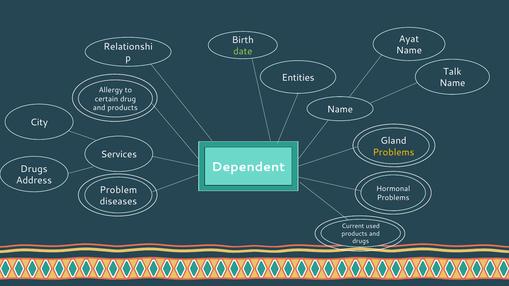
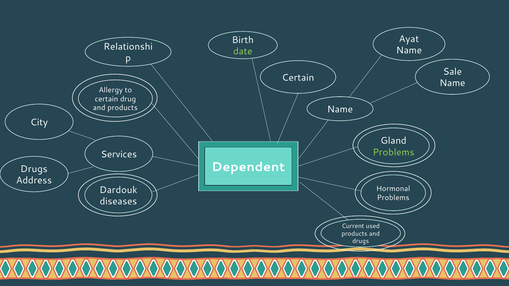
Talk: Talk -> Sale (452, 72)
Entities: Entities -> Certain (298, 78)
Problems colour: yellow -> light green (394, 152)
Problem: Problem -> Dardouk (118, 190)
